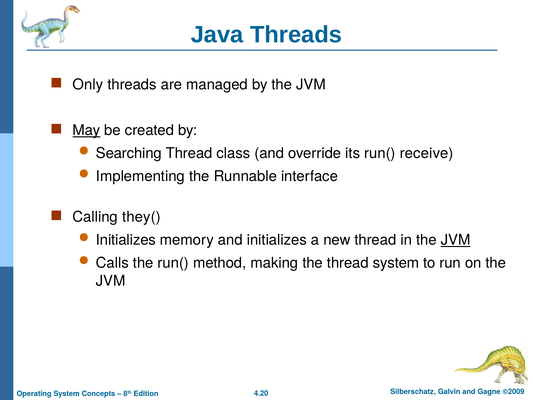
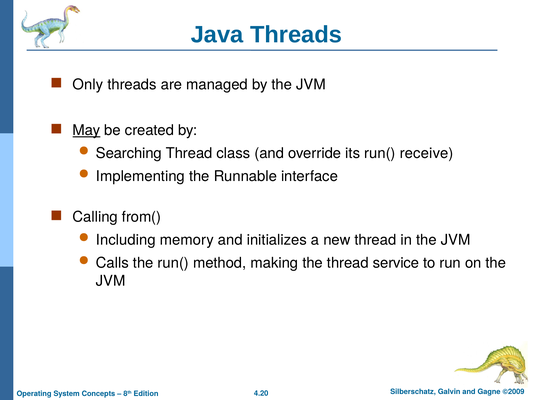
they(: they( -> from( (142, 217)
Initializes: Initializes -> Including (126, 240)
JVM underline: present -> none (456, 240)
thread system: system -> service (396, 263)
